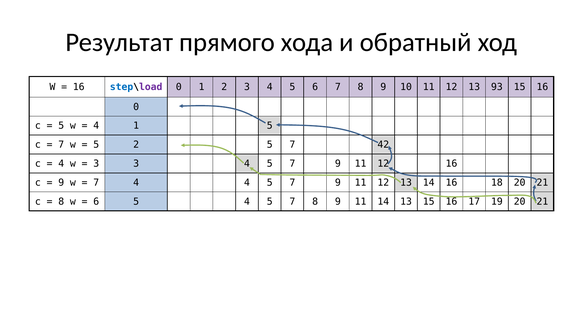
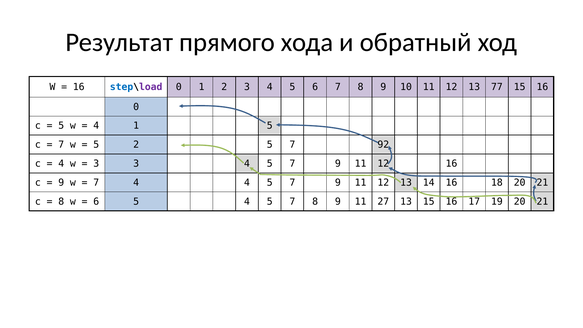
93: 93 -> 77 (497, 87)
42: 42 -> 92 (383, 145)
11 14: 14 -> 27 (383, 201)
